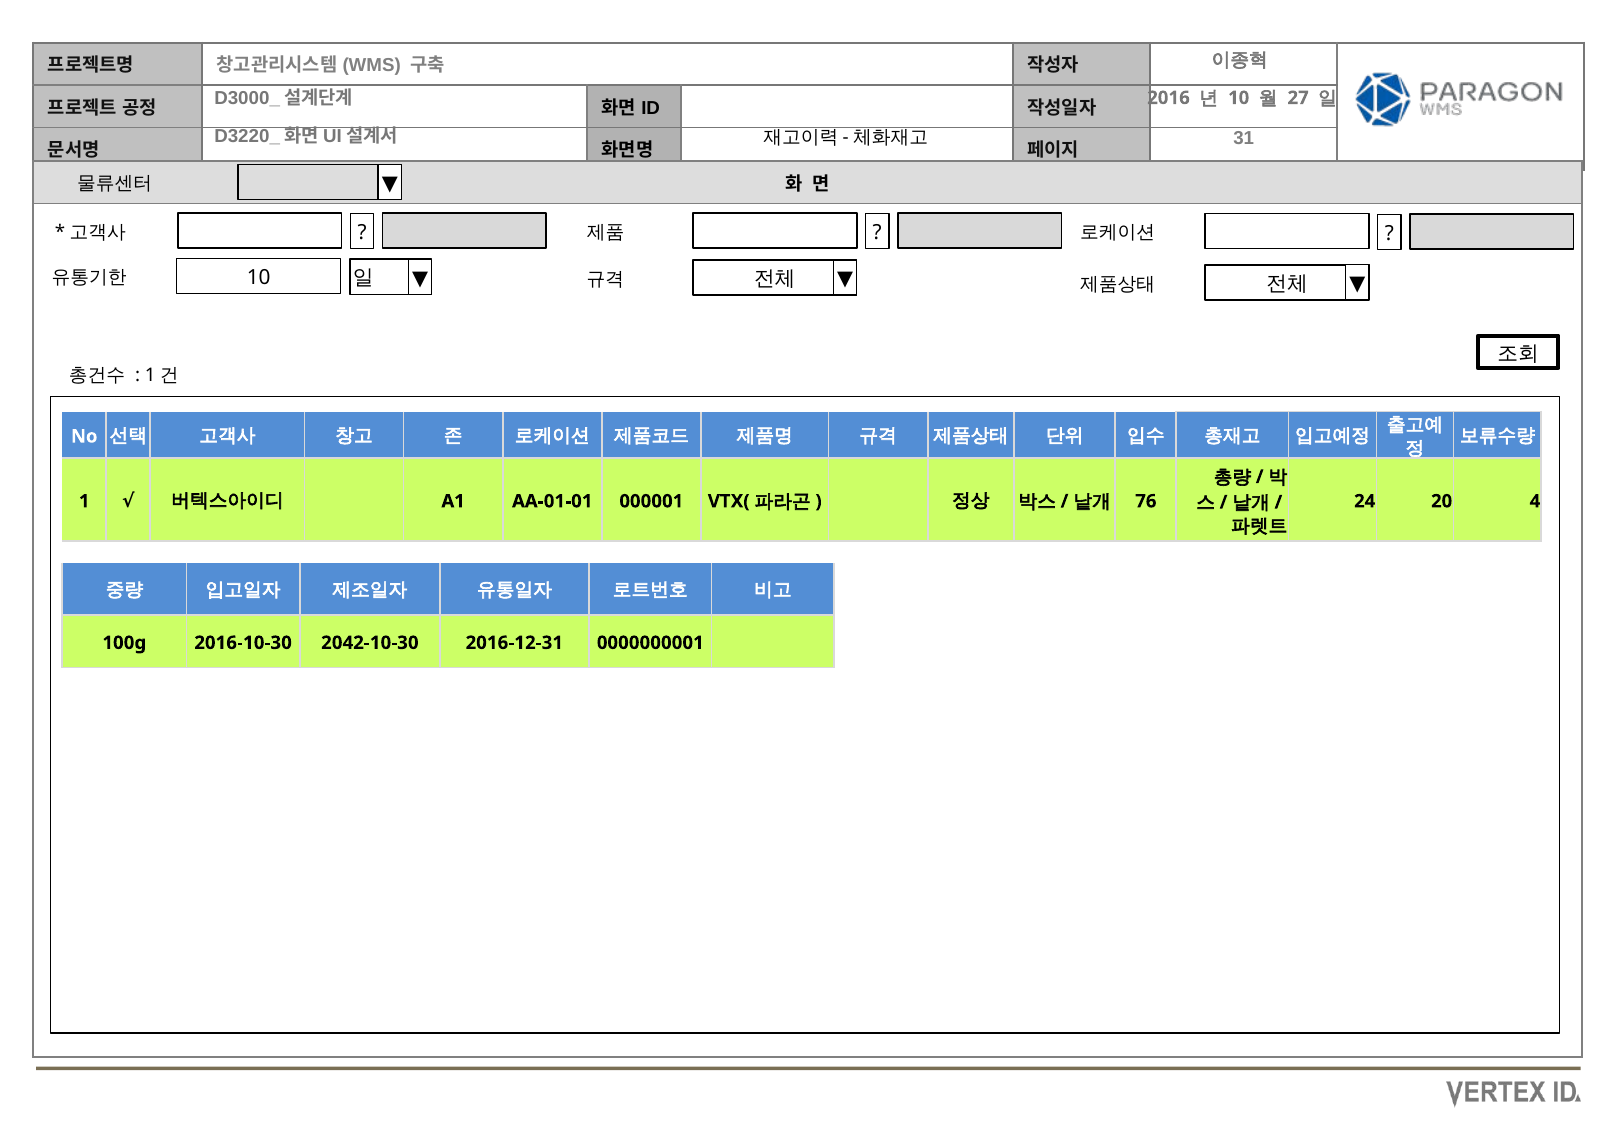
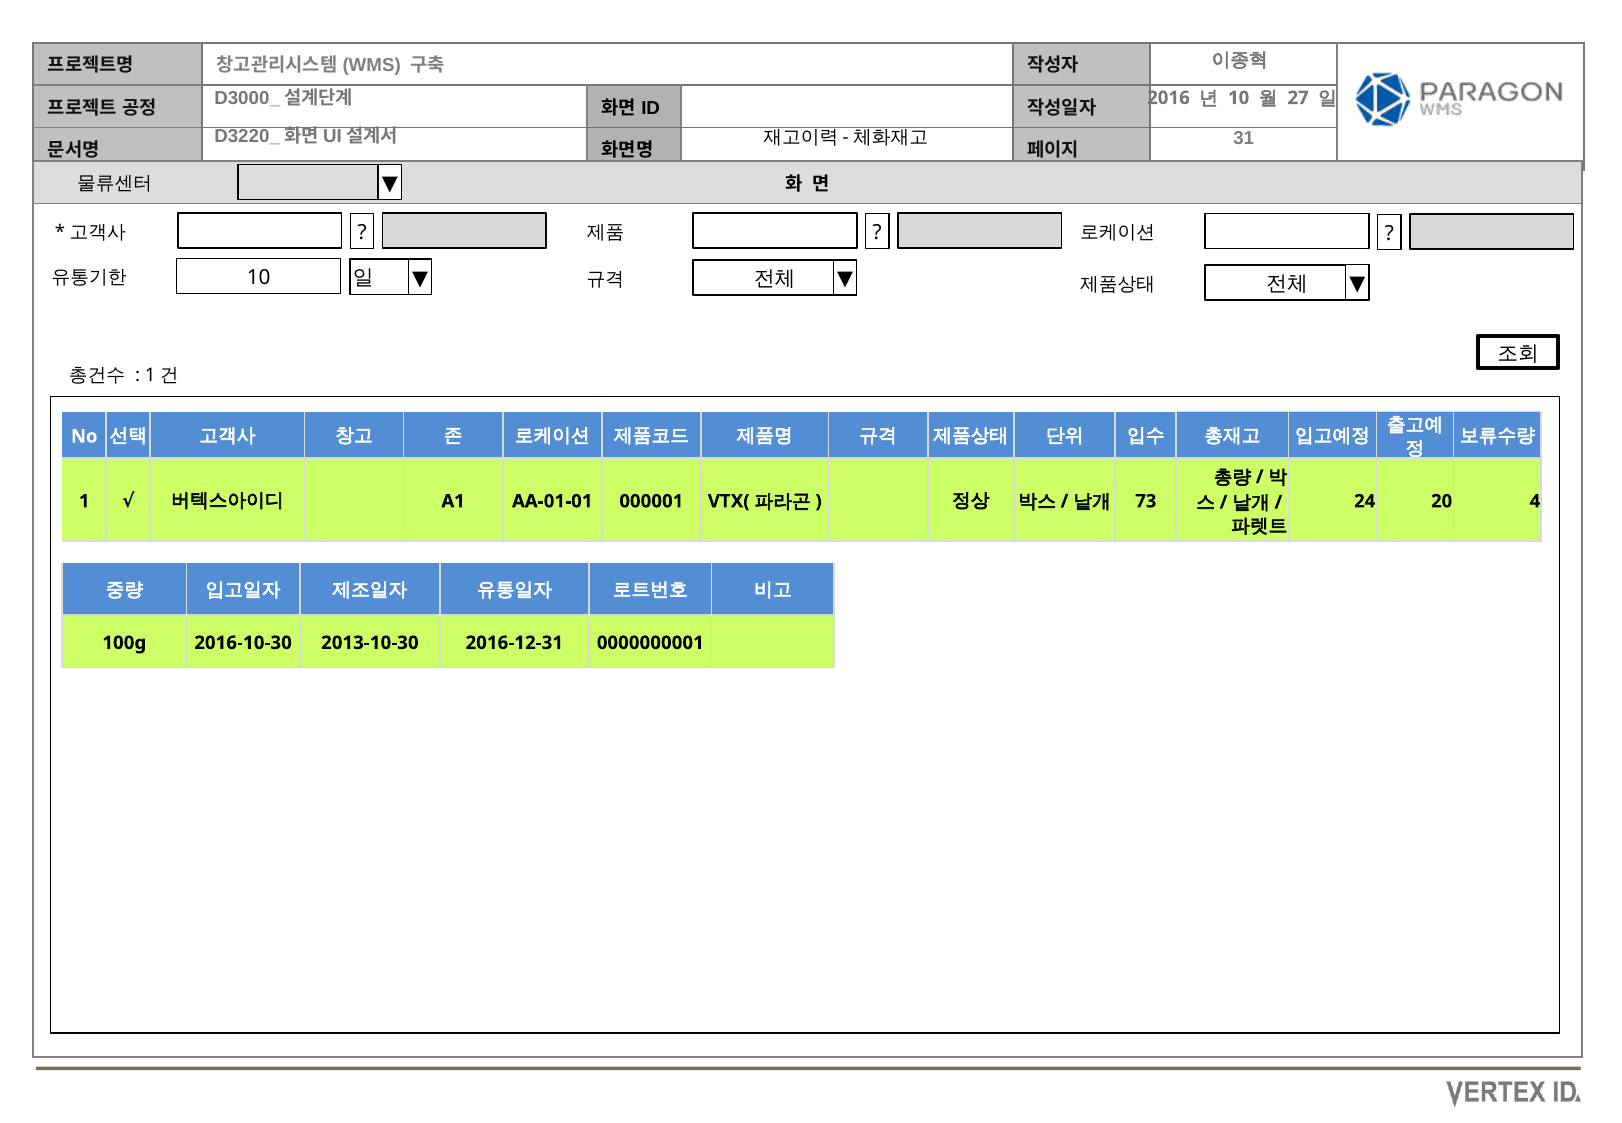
76: 76 -> 73 (1146, 501)
2042-10-30: 2042-10-30 -> 2013-10-30 (370, 643)
